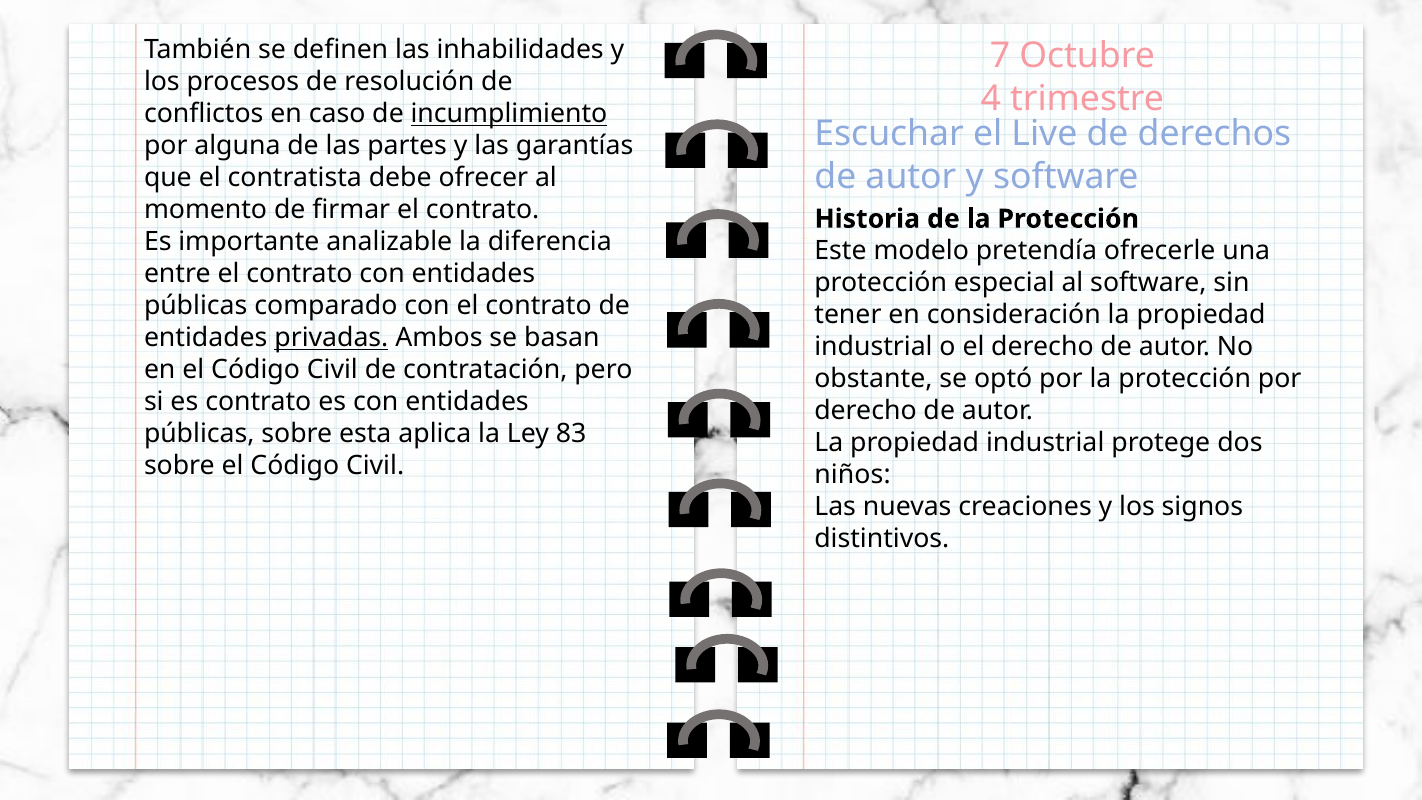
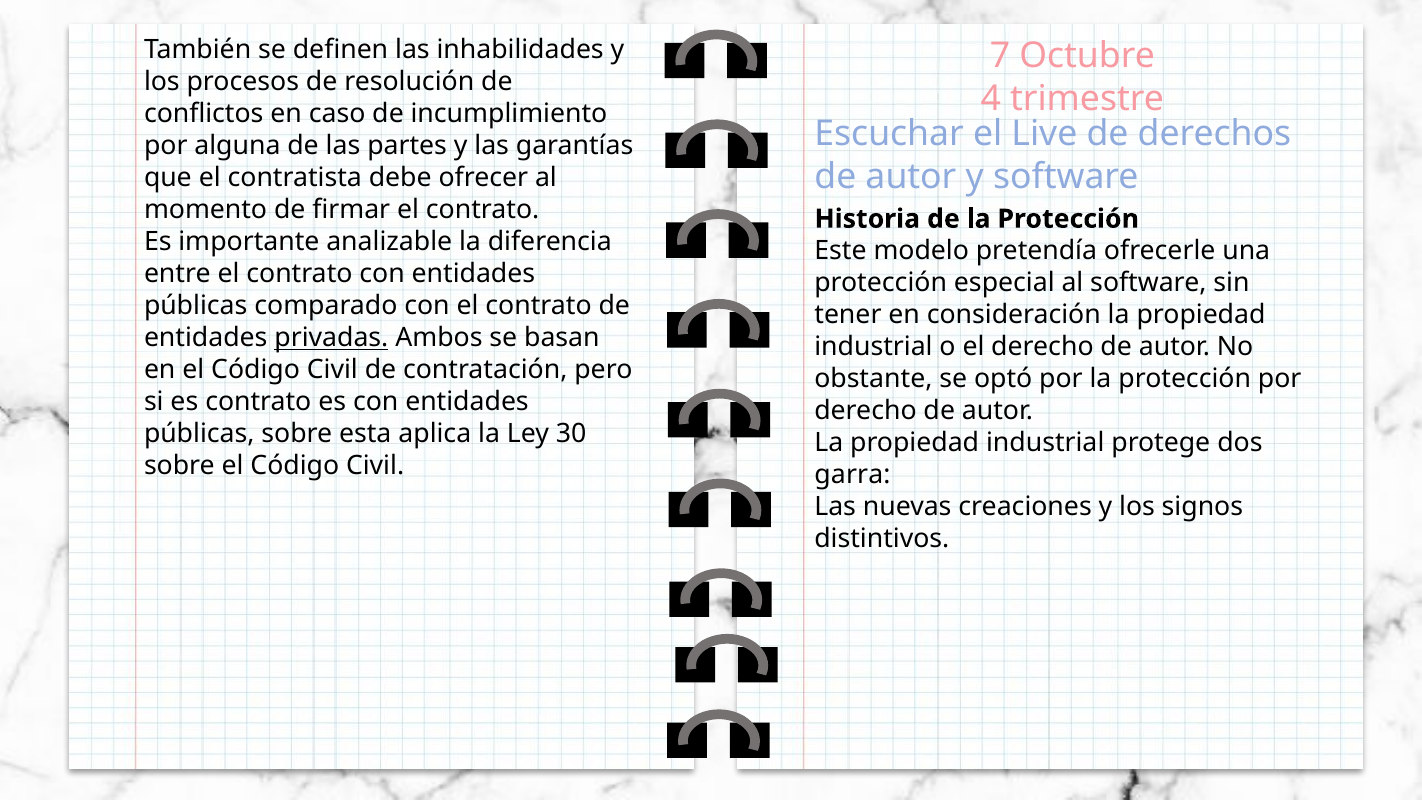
incumplimiento underline: present -> none (509, 114)
83: 83 -> 30 (571, 434)
niños: niños -> garra (853, 475)
